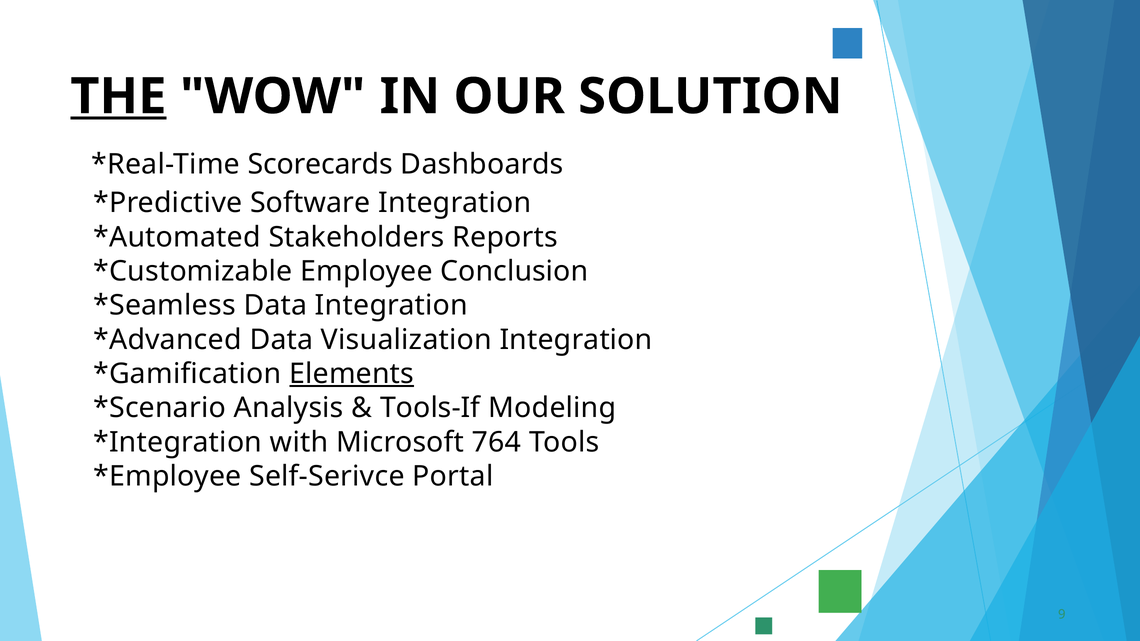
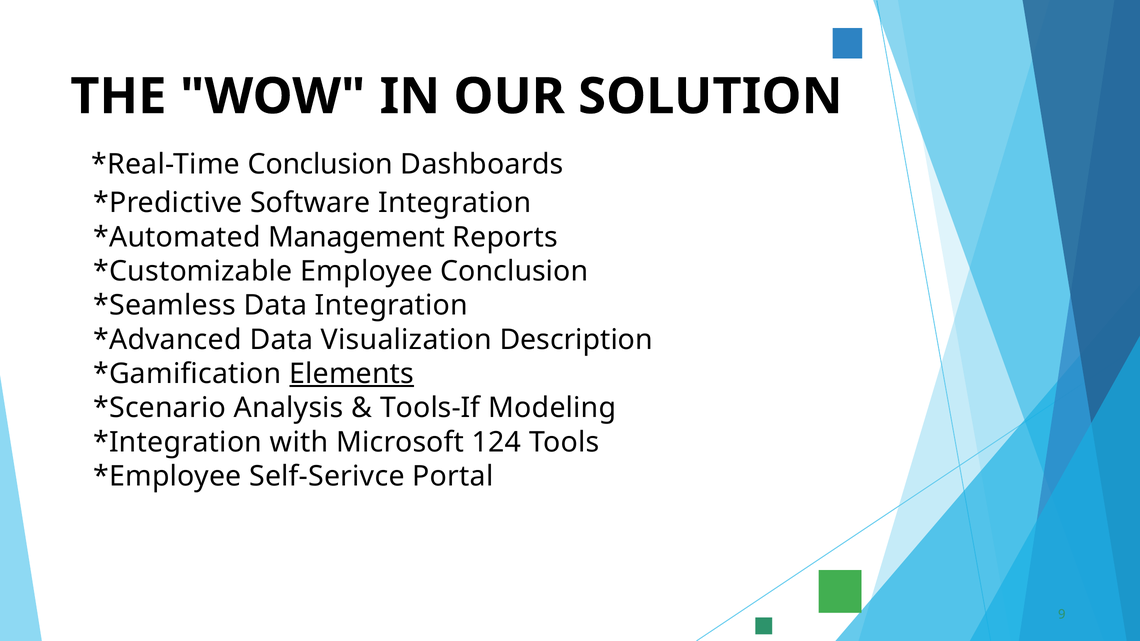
THE underline: present -> none (118, 97)
Scorecards: Scorecards -> Conclusion (320, 164)
Stakeholders: Stakeholders -> Management (357, 237)
Visualization Integration: Integration -> Description (576, 340)
764: 764 -> 124 (496, 442)
